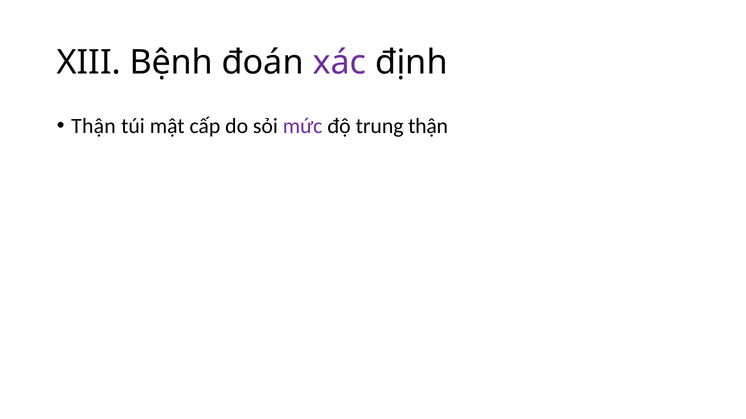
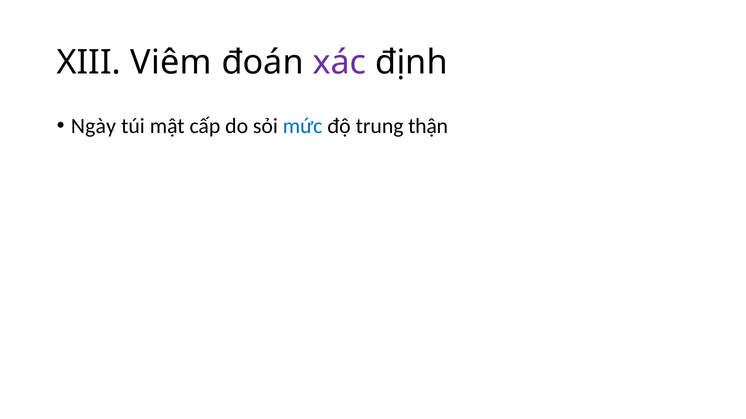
Bệnh: Bệnh -> Viêm (171, 63)
Thận: Thận -> Ngày (93, 126)
mức colour: purple -> blue (303, 126)
